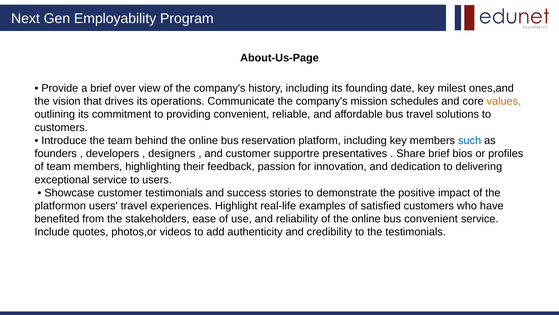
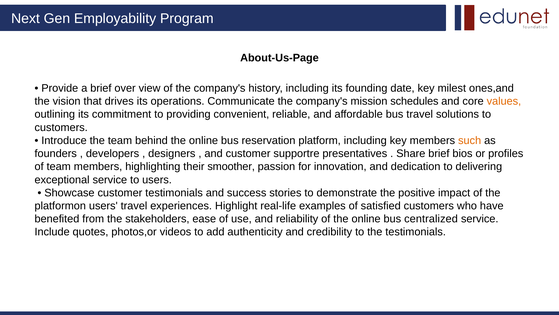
such colour: blue -> orange (470, 140)
feedback: feedback -> smoother (231, 166)
bus convenient: convenient -> centralized (431, 219)
